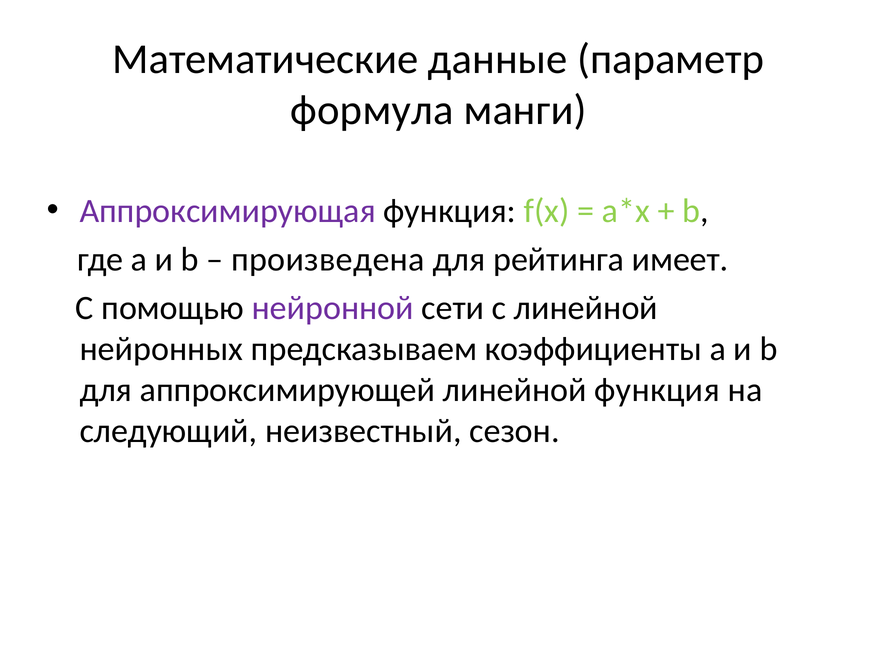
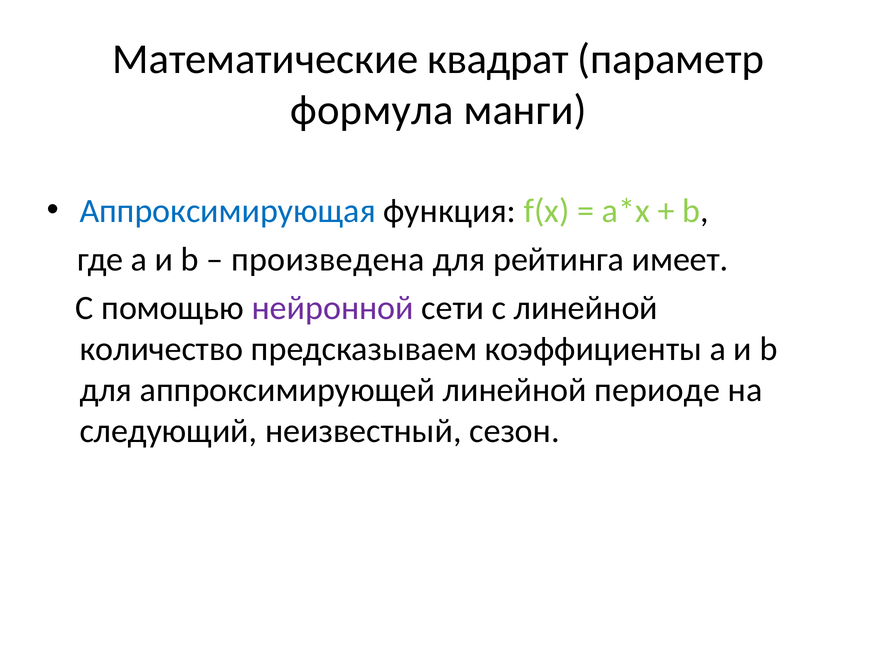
данные: данные -> квадрат (498, 59)
Аппроксимирующая colour: purple -> blue (228, 211)
нейронных: нейронных -> количество (161, 350)
линейной функция: функция -> периоде (657, 391)
